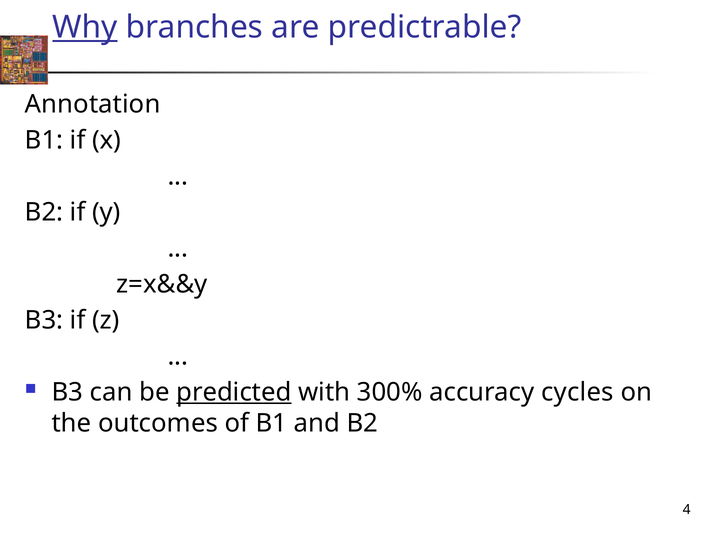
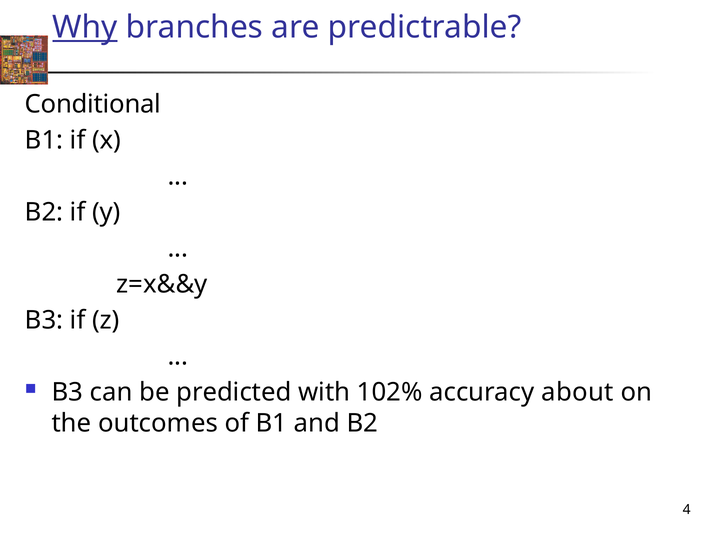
Annotation: Annotation -> Conditional (93, 104)
predicted underline: present -> none (234, 392)
300%: 300% -> 102% (390, 392)
cycles: cycles -> about (577, 392)
